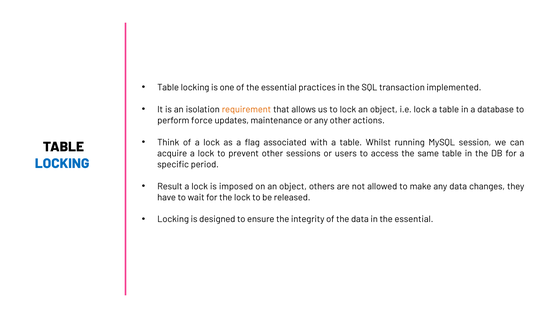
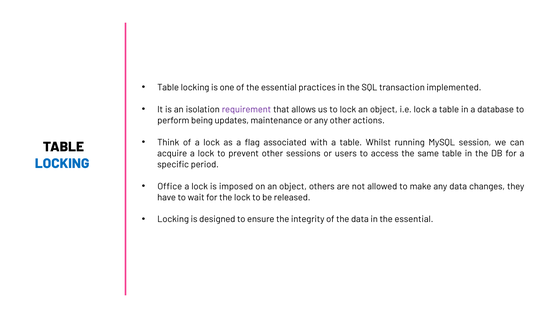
requirement colour: orange -> purple (246, 110)
force: force -> being (202, 121)
Result: Result -> Office (170, 187)
